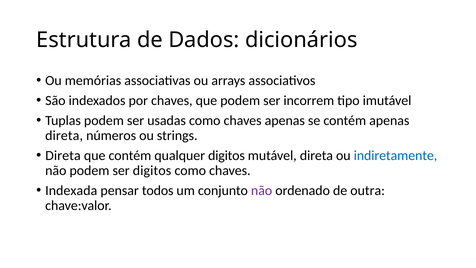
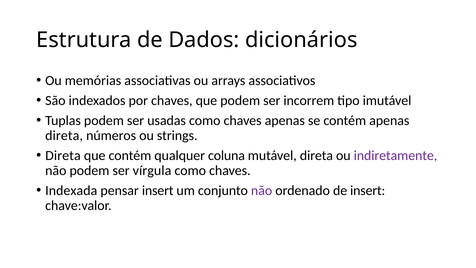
qualquer digitos: digitos -> coluna (226, 155)
indiretamente colour: blue -> purple (395, 155)
ser digitos: digitos -> vírgula (152, 170)
pensar todos: todos -> insert (158, 190)
de outra: outra -> insert (368, 190)
